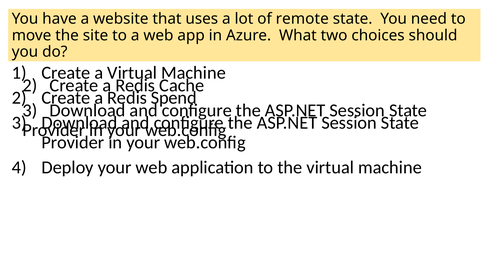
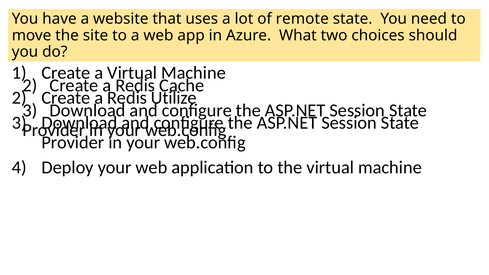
Spend: Spend -> Utilize (174, 98)
